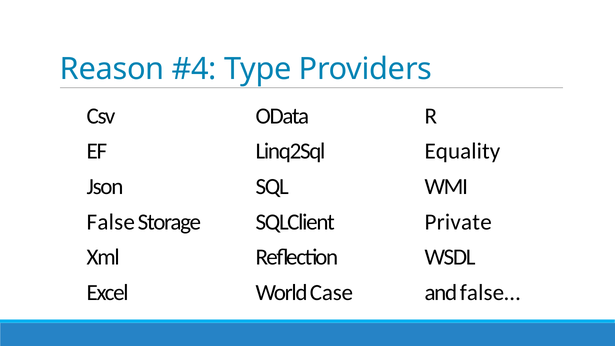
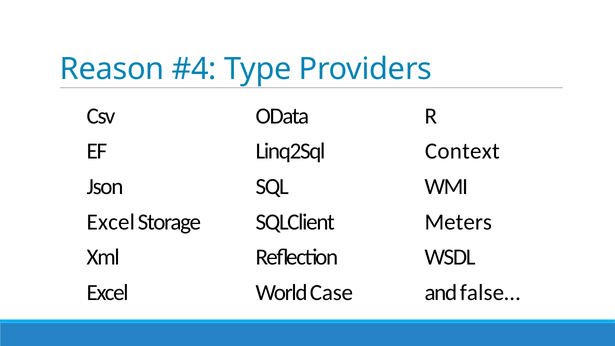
Equality: Equality -> Context (462, 151)
False: False -> Excel (111, 222)
Private: Private -> Meters (458, 222)
